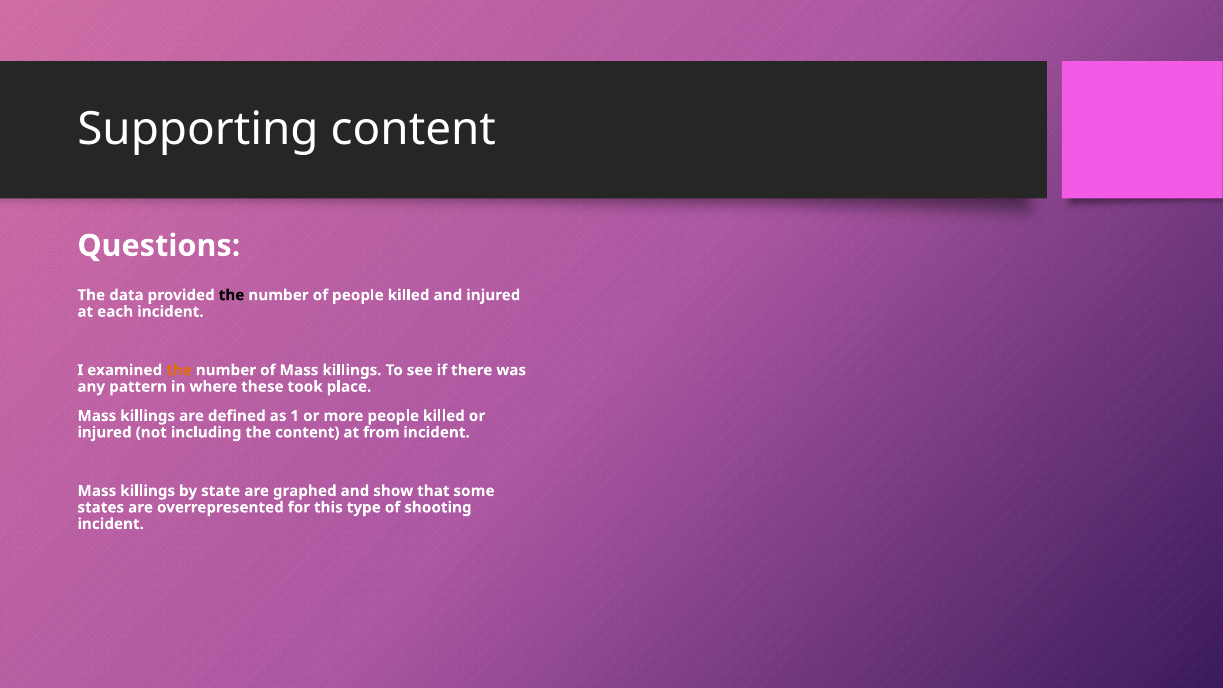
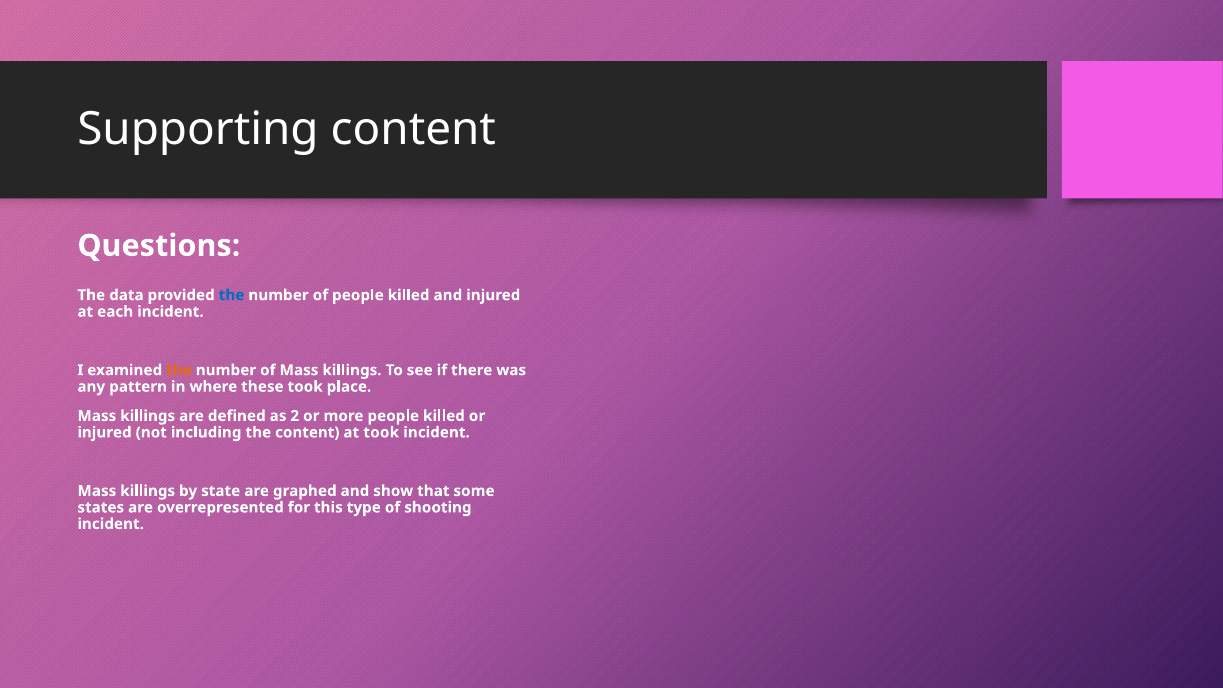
the colour: black -> blue (232, 295)
1: 1 -> 2 (295, 416)
at from: from -> took (381, 432)
